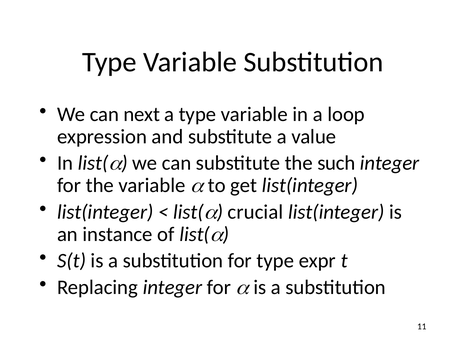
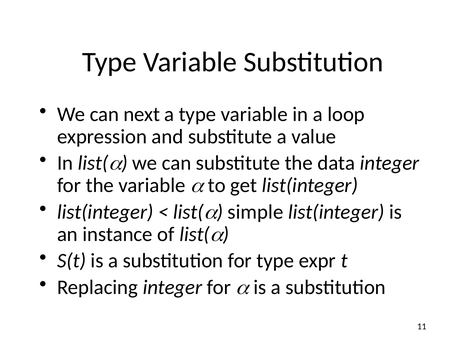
such: such -> data (336, 163)
crucial: crucial -> simple (255, 212)
